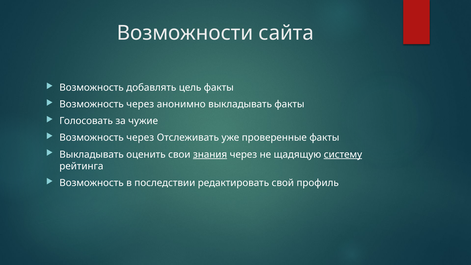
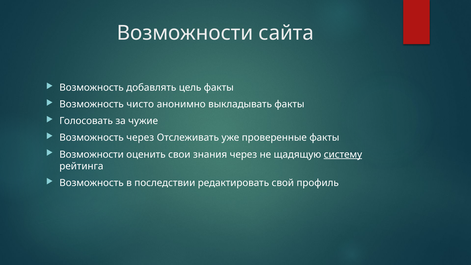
через: через -> чисто (140, 104)
Выкладывать: Выкладывать -> Возможности (92, 154)
знания underline: present -> none (210, 154)
